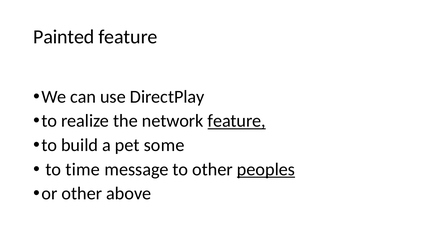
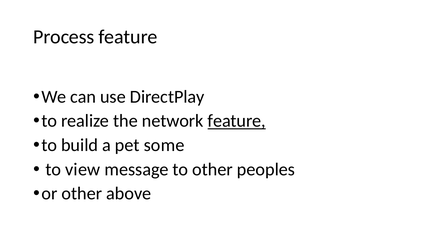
Painted: Painted -> Process (64, 37)
time: time -> view (83, 169)
peoples underline: present -> none (266, 169)
